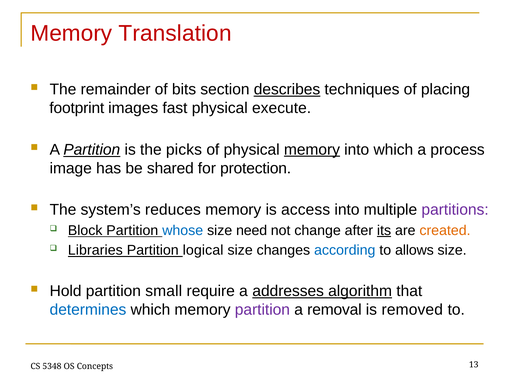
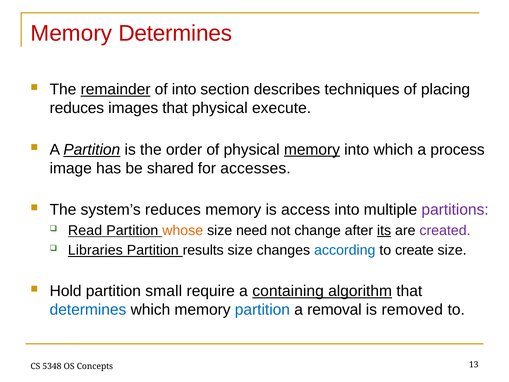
Memory Translation: Translation -> Determines (175, 33)
remainder underline: none -> present (116, 89)
of bits: bits -> into (184, 89)
describes underline: present -> none (287, 89)
footprint: footprint -> reduces (77, 108)
images fast: fast -> that (175, 108)
picks: picks -> order (184, 149)
protection: protection -> accesses (255, 168)
Block: Block -> Read (85, 230)
whose colour: blue -> orange (183, 230)
created colour: orange -> purple (445, 230)
logical: logical -> results (203, 250)
allows: allows -> create (414, 250)
addresses: addresses -> containing (288, 291)
partition colour: purple -> blue (262, 310)
